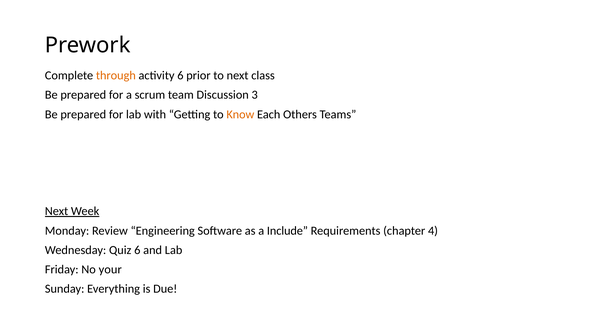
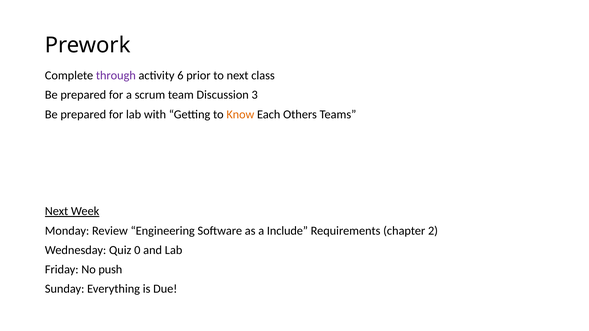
through colour: orange -> purple (116, 76)
4: 4 -> 2 (433, 231)
Quiz 6: 6 -> 0 (137, 250)
your: your -> push (110, 270)
